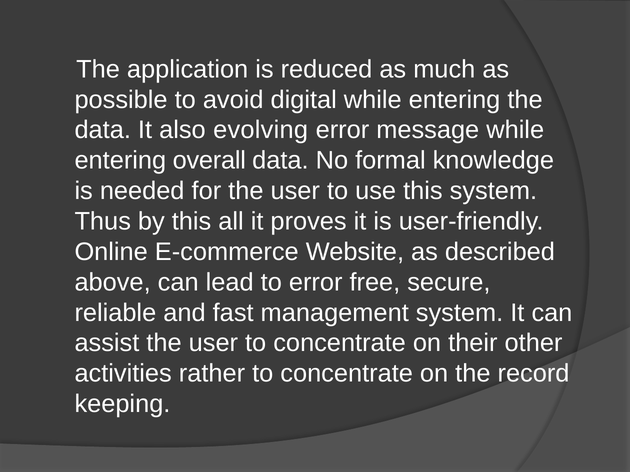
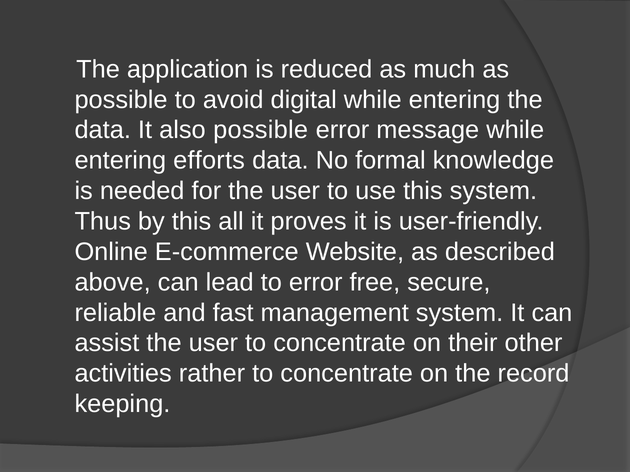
also evolving: evolving -> possible (261, 130)
overall: overall -> efforts (209, 161)
